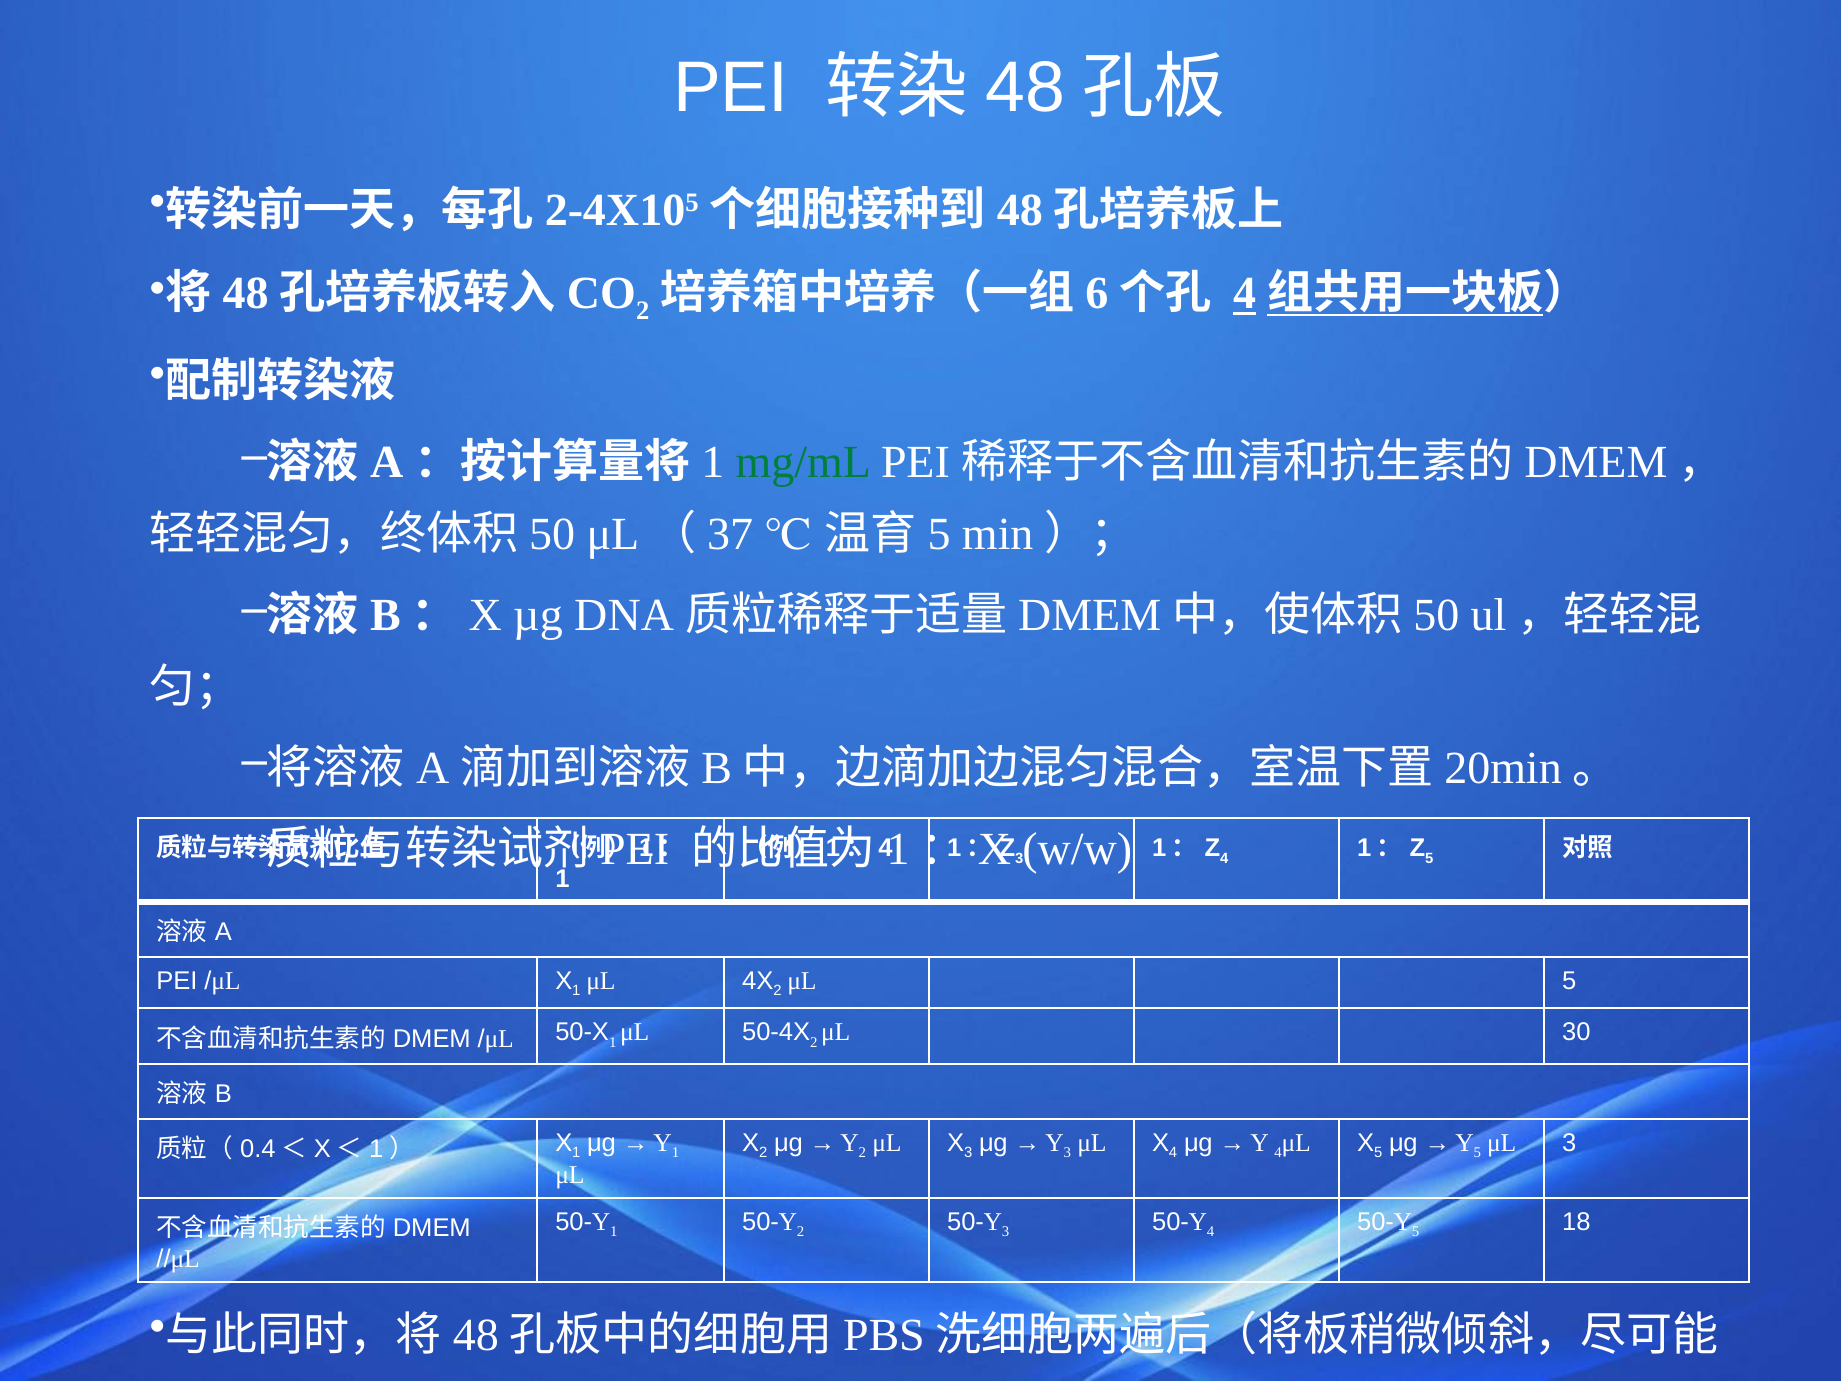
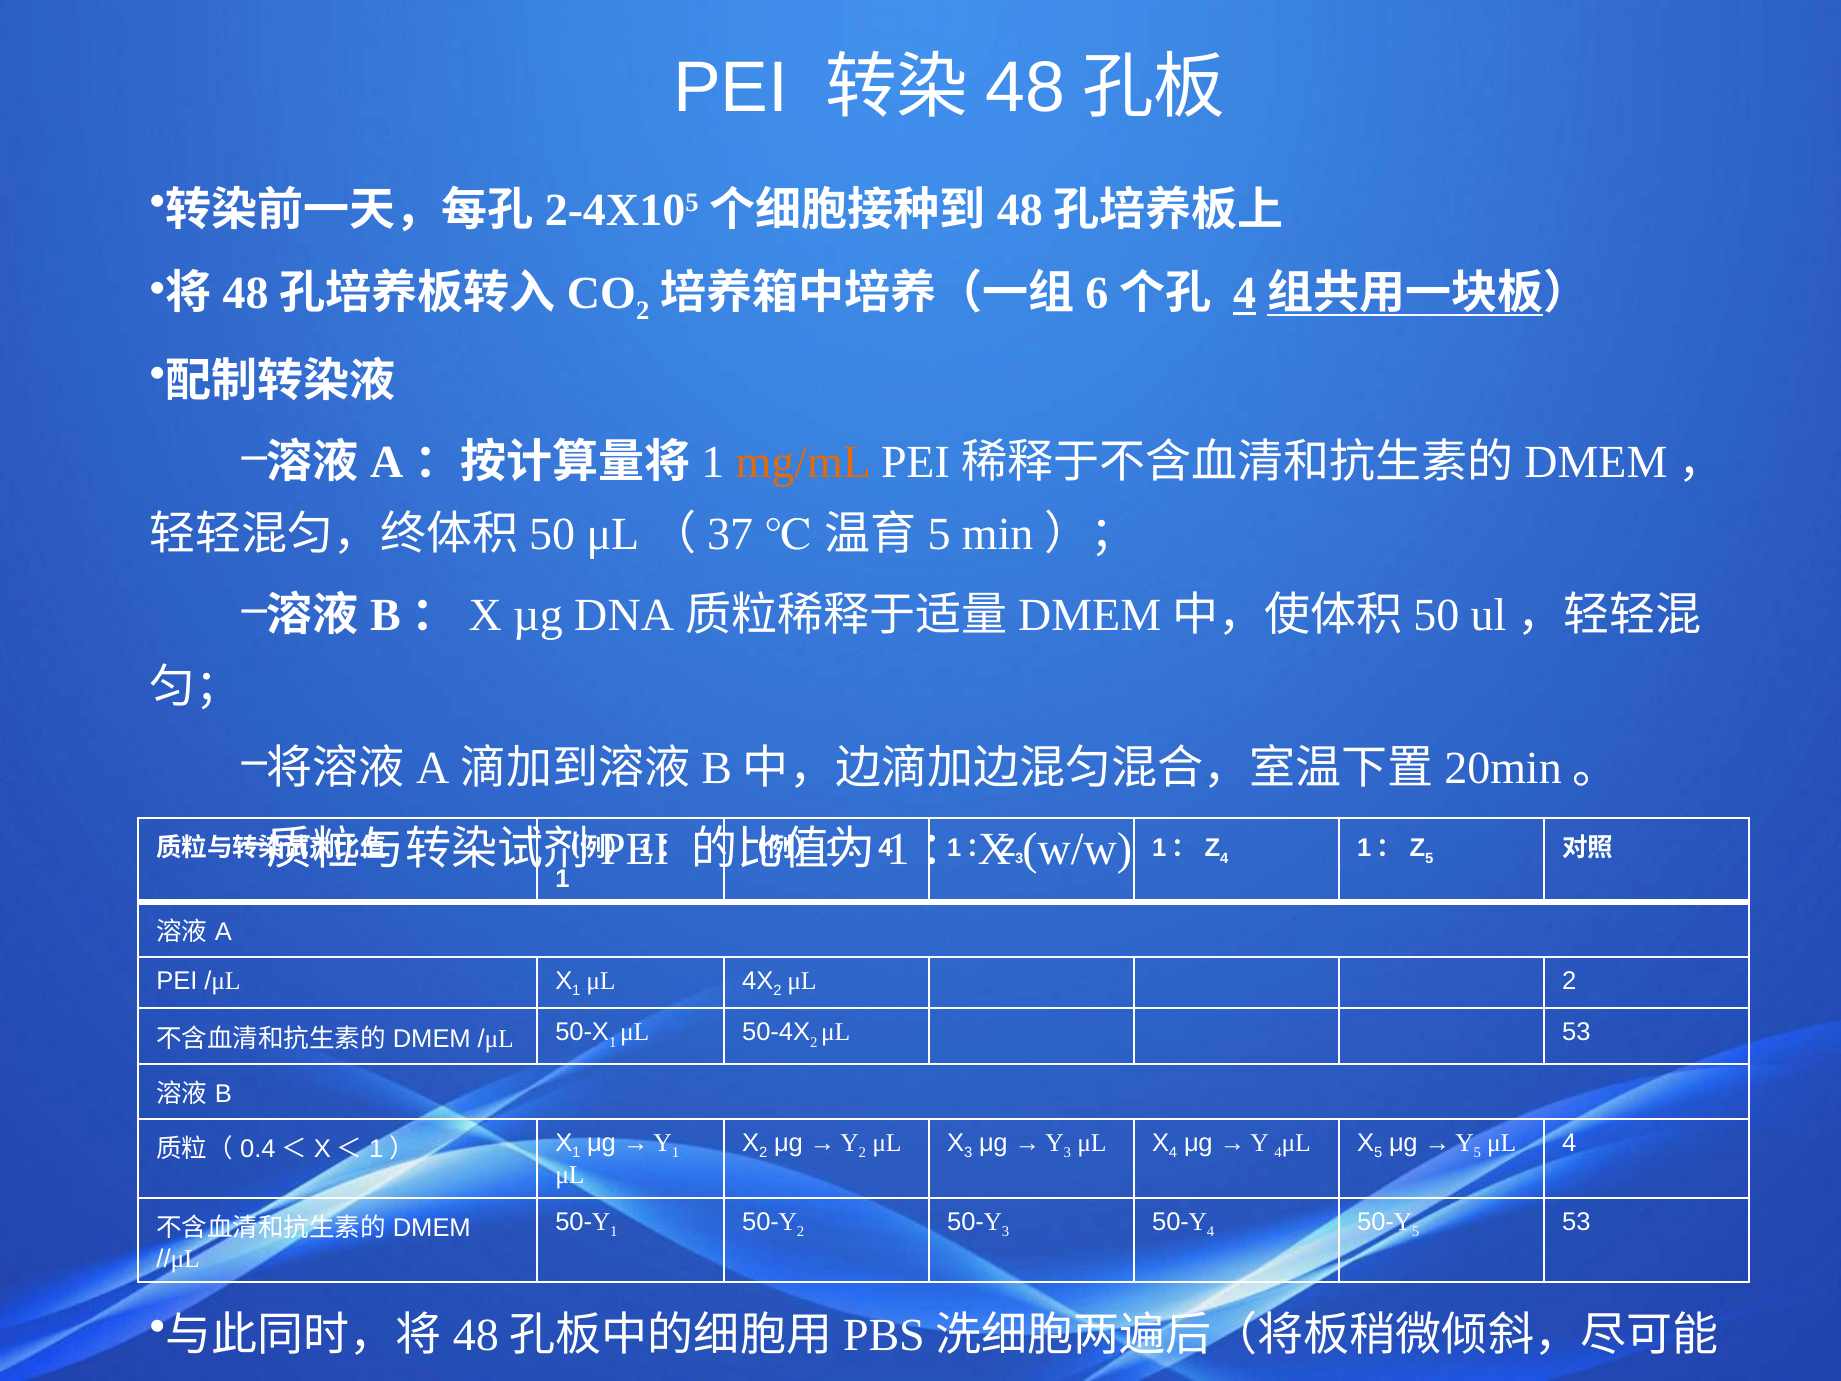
mg/mL colour: green -> orange (803, 463)
μL 5: 5 -> 2 (1569, 981)
μL 30: 30 -> 53 (1576, 1032)
μL 3: 3 -> 4 (1569, 1143)
18: 18 -> 53 (1576, 1222)
